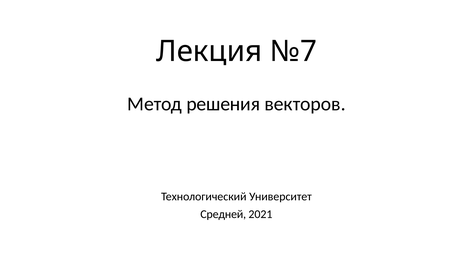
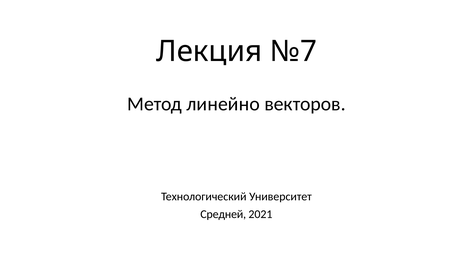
решения: решения -> линейно (223, 104)
